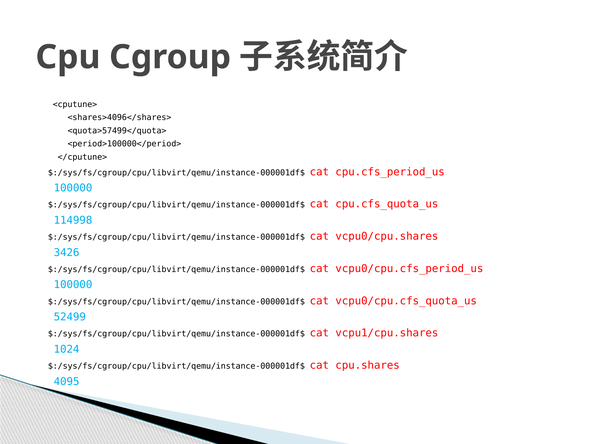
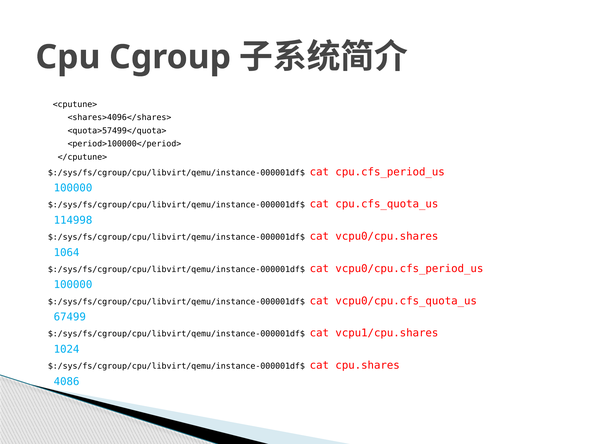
3426: 3426 -> 1064 (67, 253)
52499: 52499 -> 67499 (70, 318)
4095: 4095 -> 4086 (67, 382)
